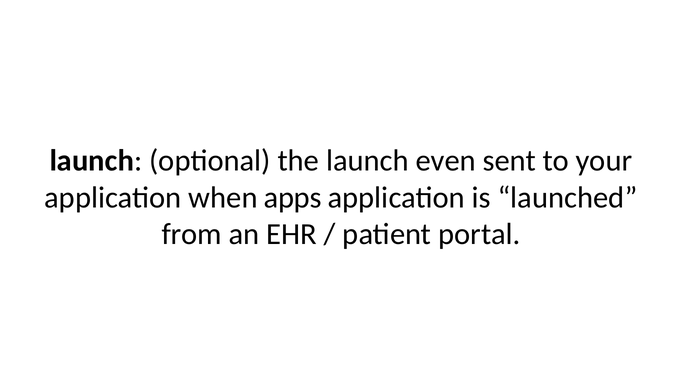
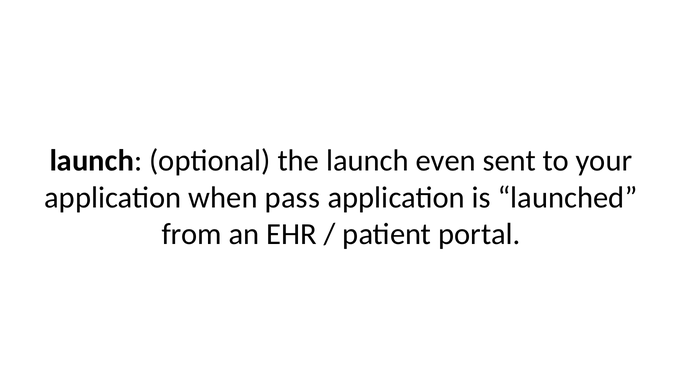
apps: apps -> pass (292, 197)
